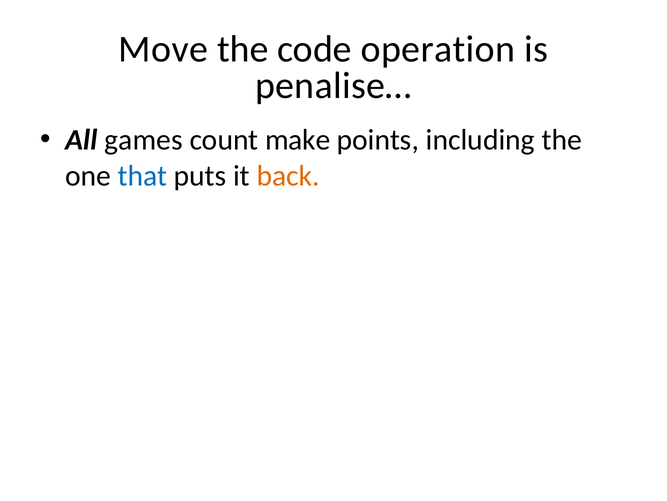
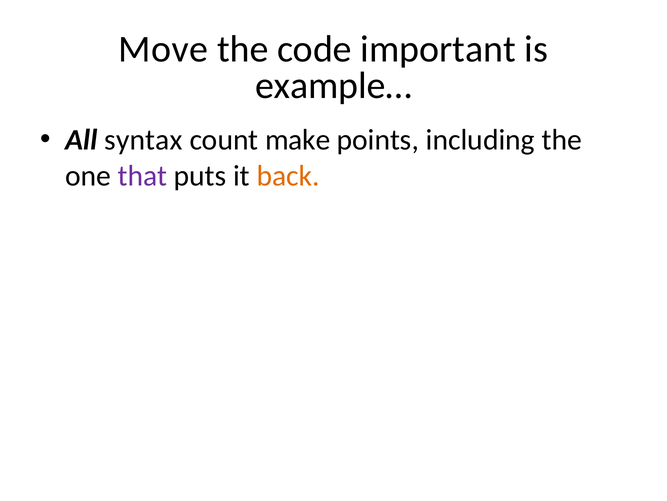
operation: operation -> important (438, 49)
penalise…: penalise… -> example… (333, 86)
games: games -> syntax (143, 140)
that colour: blue -> purple (142, 176)
